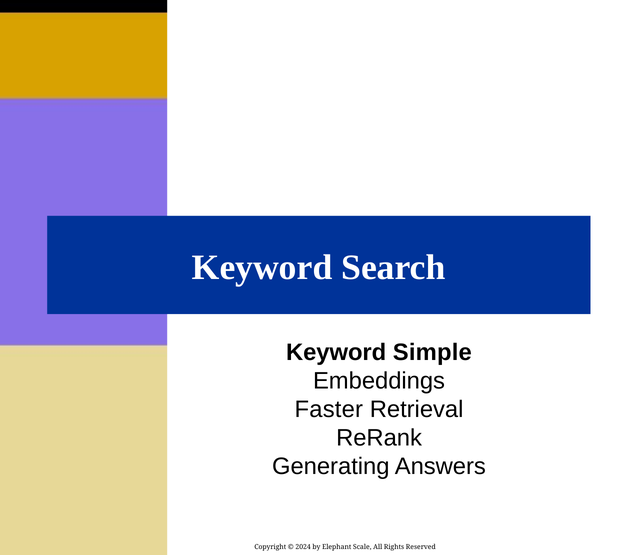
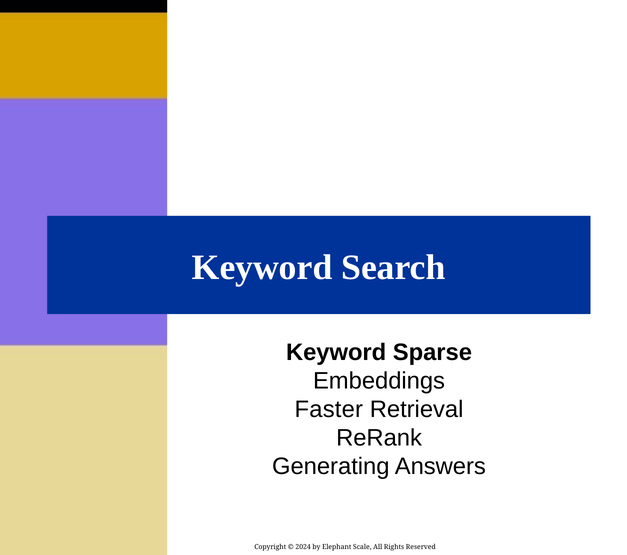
Simple: Simple -> Sparse (432, 352)
